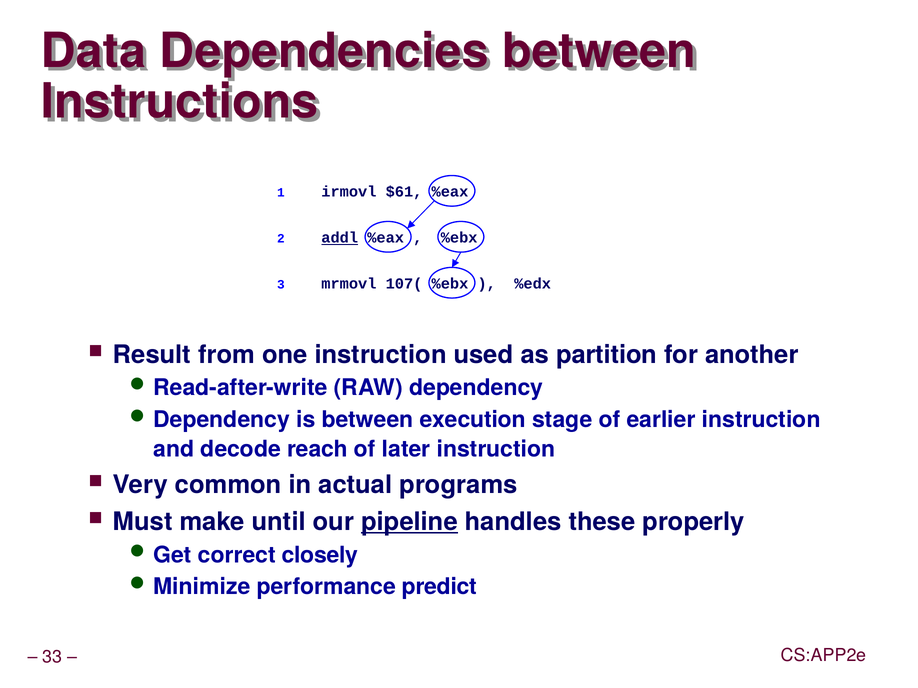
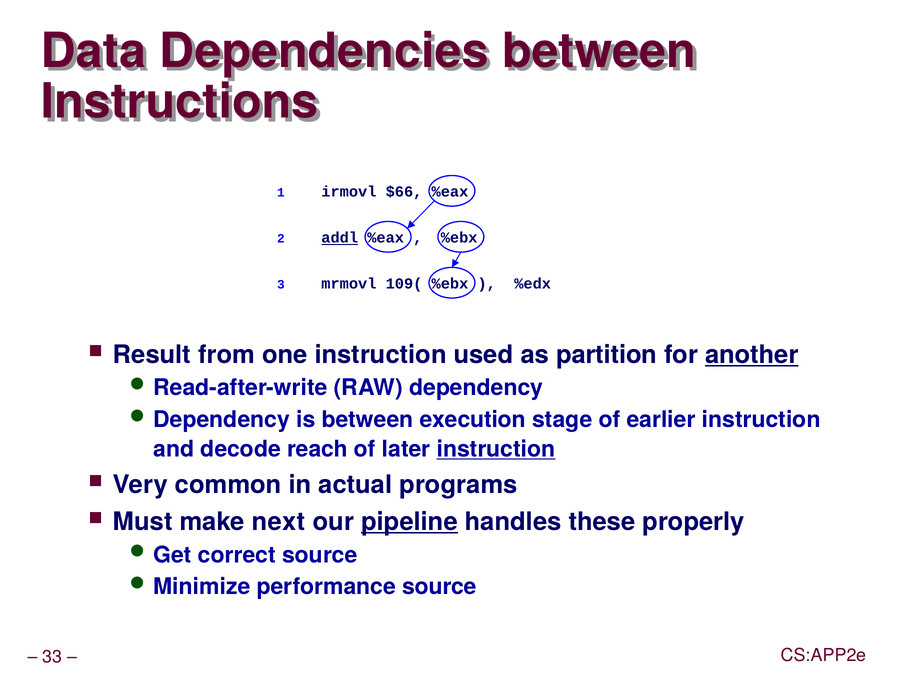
$61: $61 -> $66 (404, 192)
107(: 107( -> 109( (404, 284)
another underline: none -> present (752, 355)
instruction underline: none -> present (496, 449)
until: until -> next (279, 522)
correct closely: closely -> source (320, 555)
performance predict: predict -> source (439, 587)
